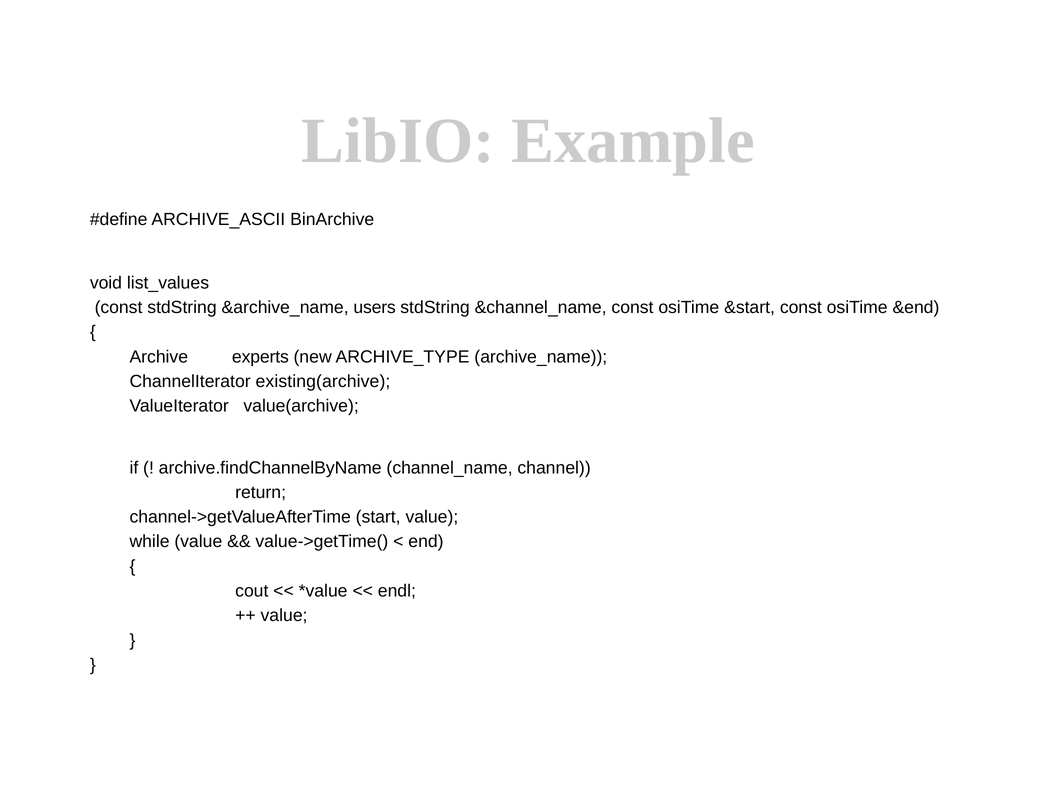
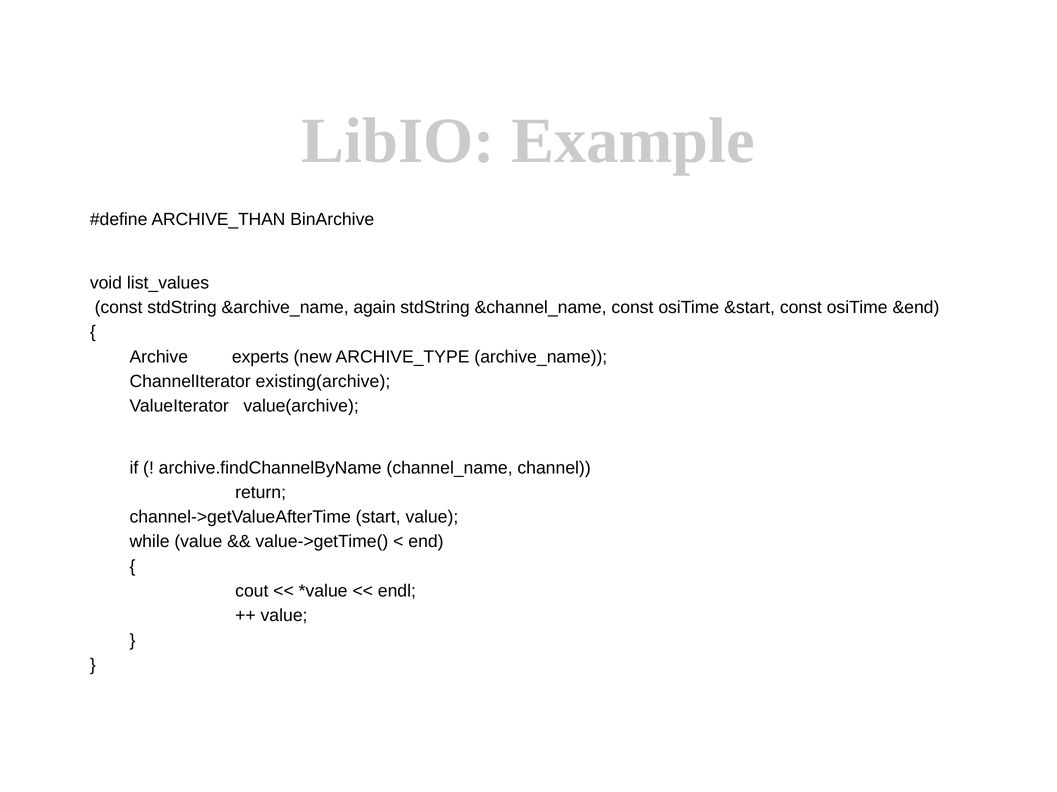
ARCHIVE_ASCII: ARCHIVE_ASCII -> ARCHIVE_THAN (218, 220)
users: users -> again (375, 308)
